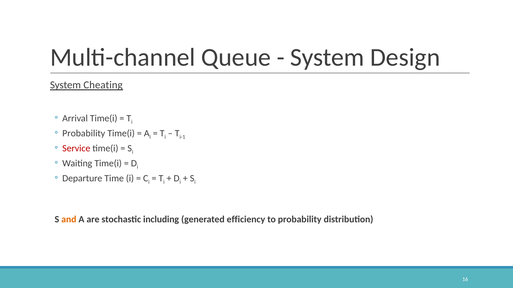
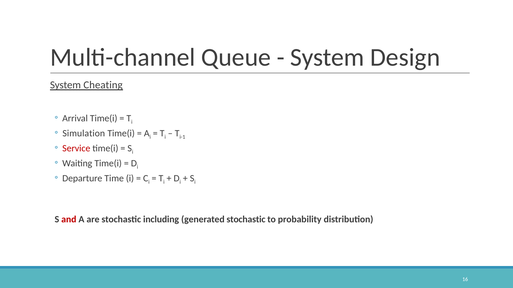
Probability: Probability -> Simulation (84, 134)
and colour: orange -> red (69, 220)
generated efficiency: efficiency -> stochastic (246, 220)
